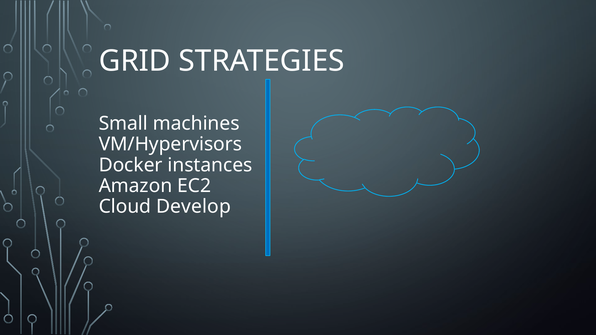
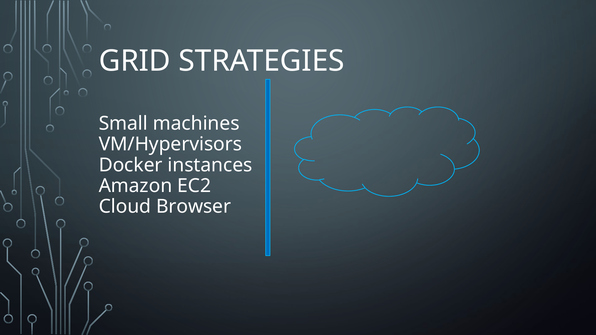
Develop: Develop -> Browser (194, 207)
